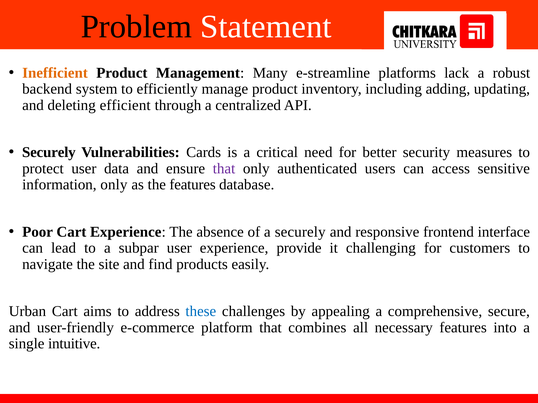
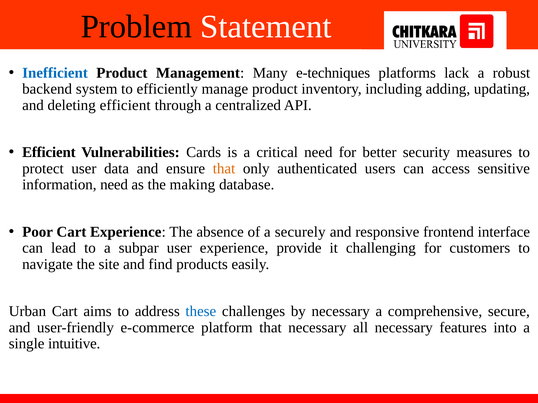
Inefficient colour: orange -> blue (55, 73)
e-streamline: e-streamline -> e-techniques (333, 73)
Securely: Securely -> Efficient (49, 153)
that colour: purple -> orange (224, 169)
information only: only -> need (114, 185)
the features: features -> making (192, 185)
by appealing: appealing -> necessary (341, 312)
that combines: combines -> necessary (317, 328)
